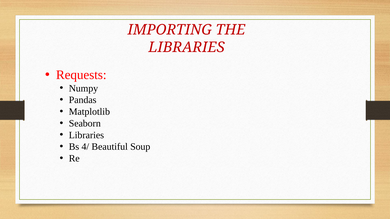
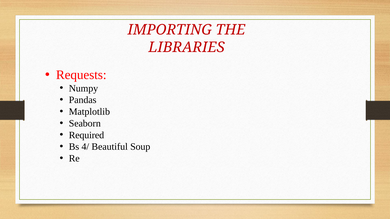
Libraries: Libraries -> Required (86, 135)
